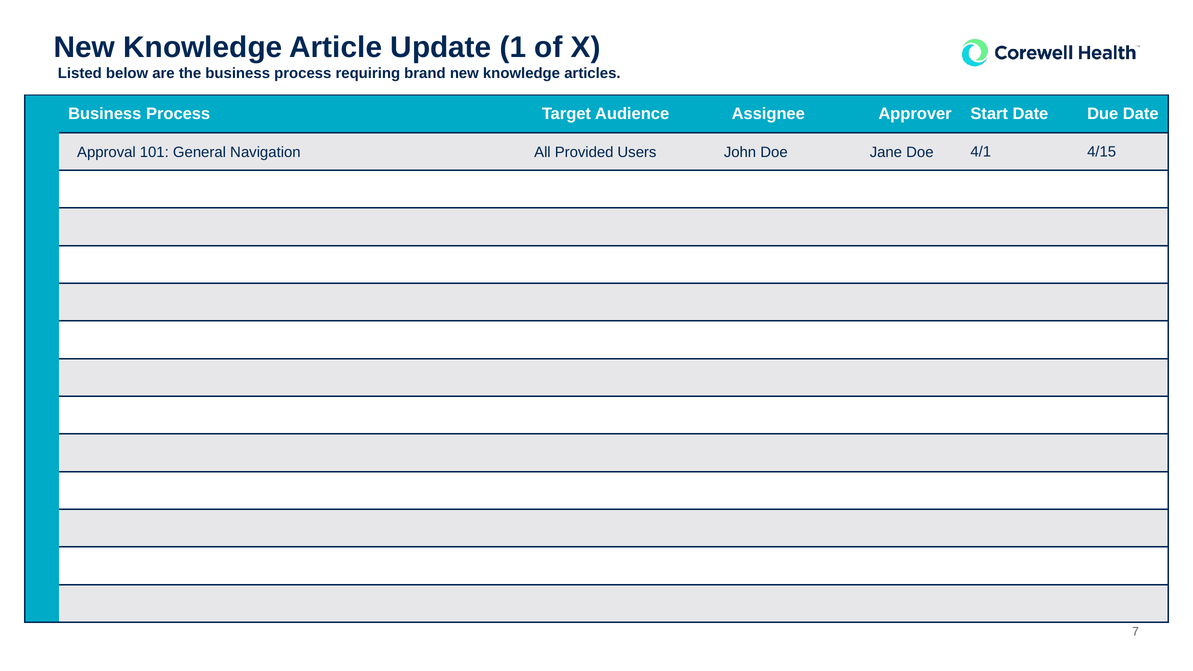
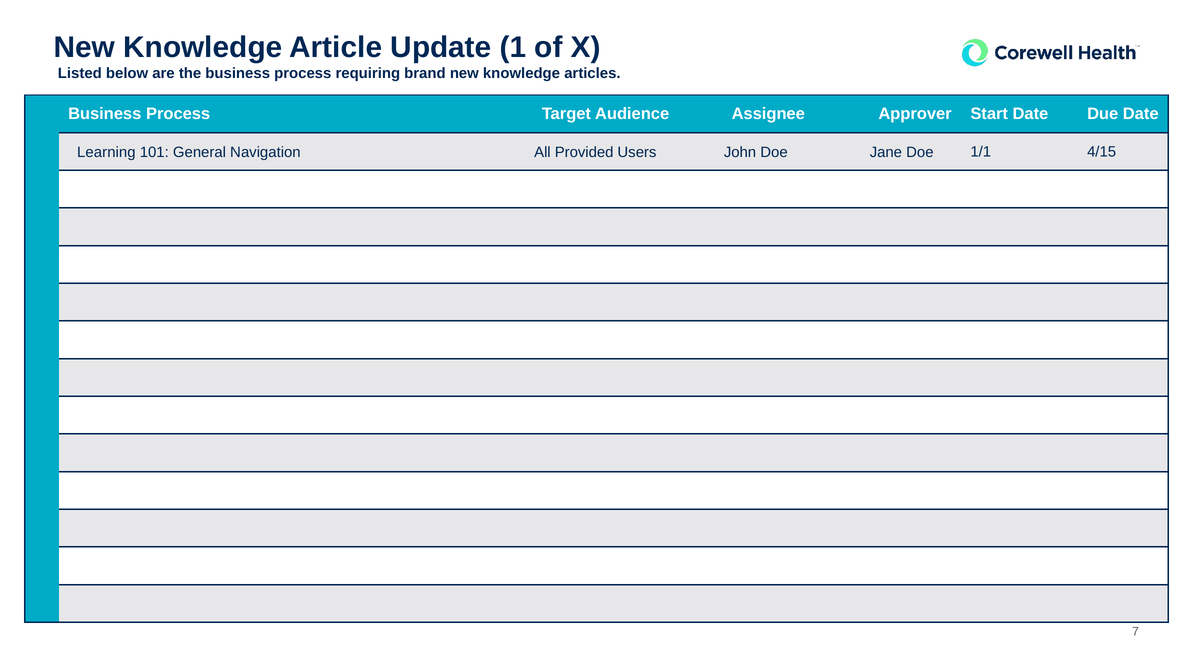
Approval: Approval -> Learning (106, 152)
4/1: 4/1 -> 1/1 (981, 152)
